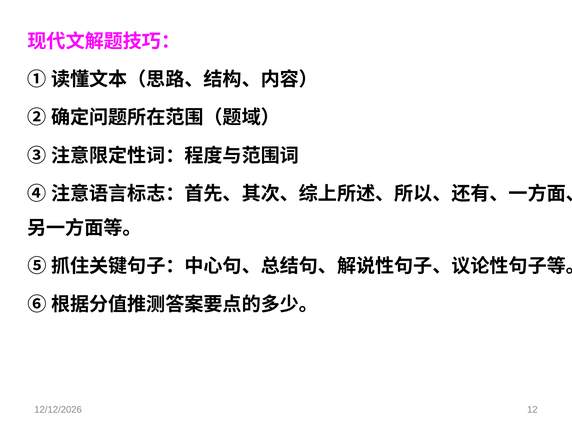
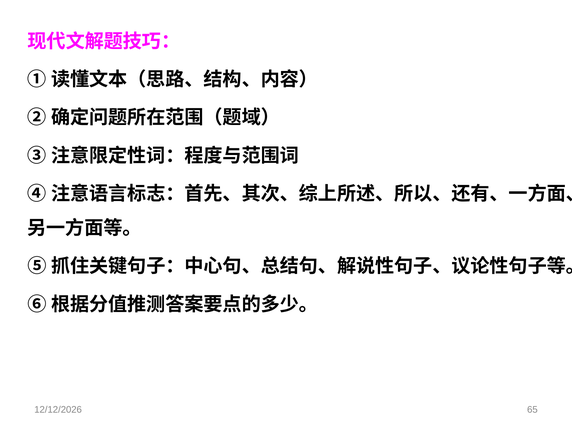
12: 12 -> 65 (532, 410)
